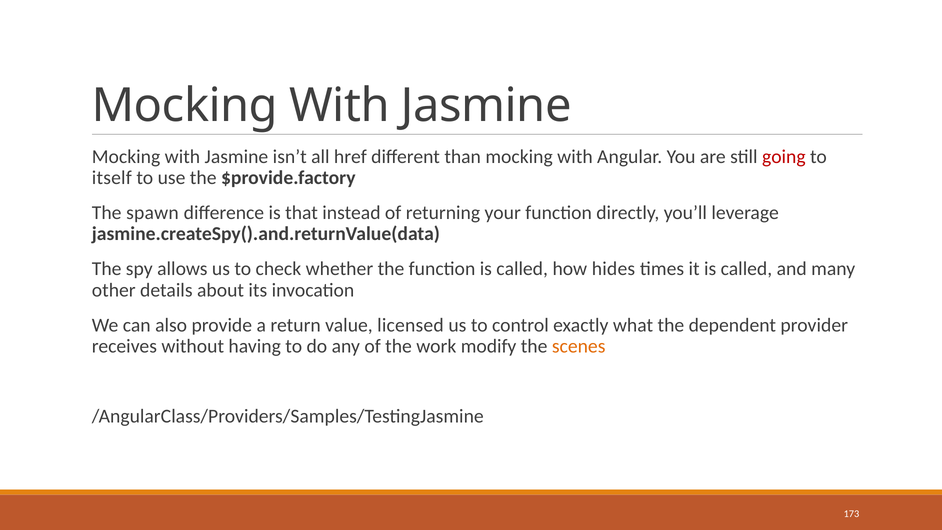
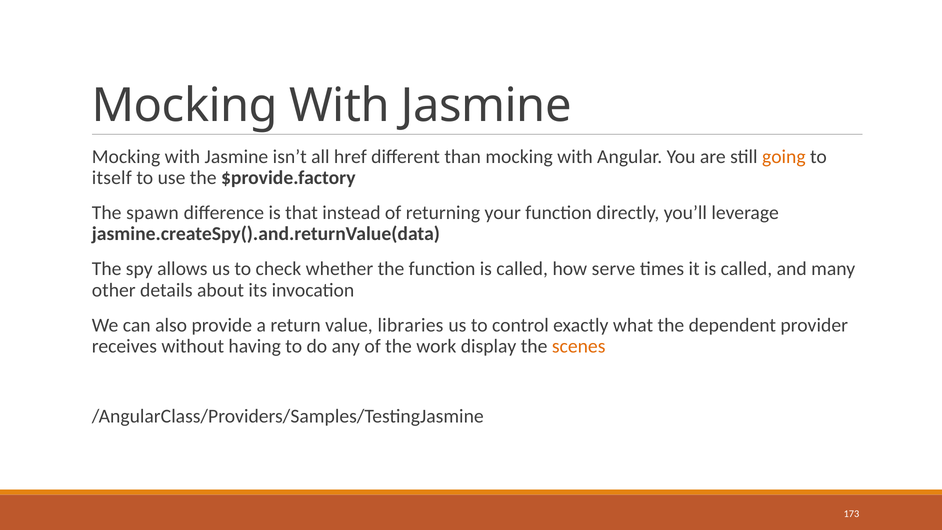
going colour: red -> orange (784, 157)
hides: hides -> serve (613, 269)
licensed: licensed -> libraries (410, 325)
modify: modify -> display (489, 346)
